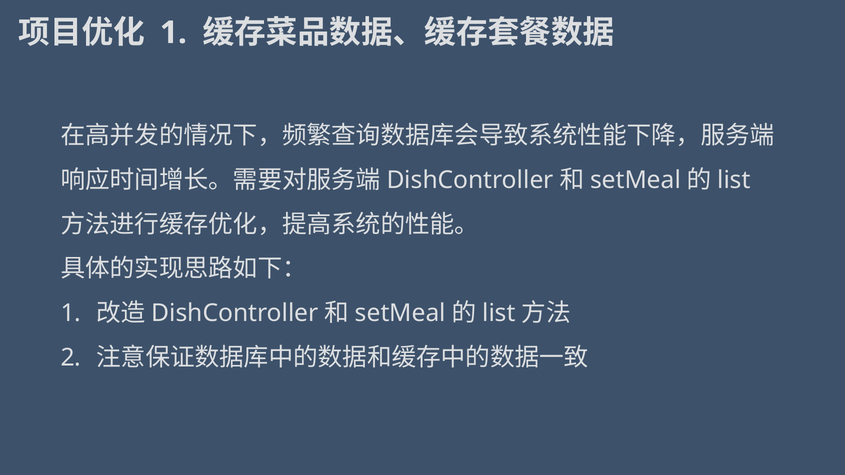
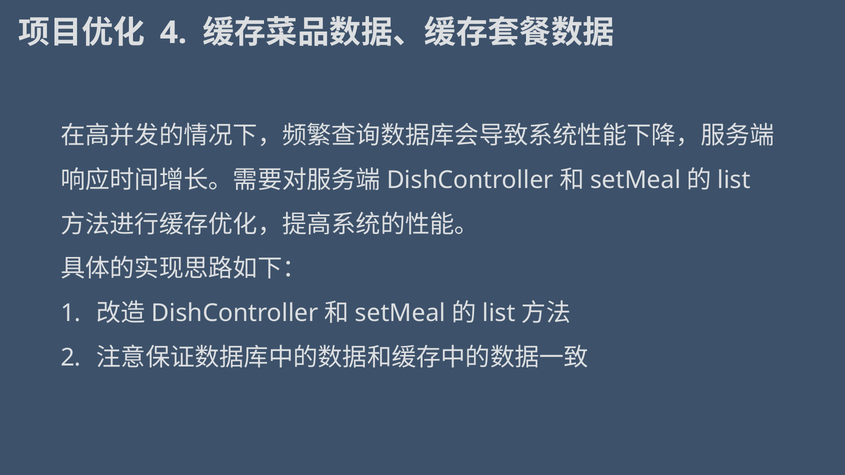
1: 1 -> 4 (173, 33)
